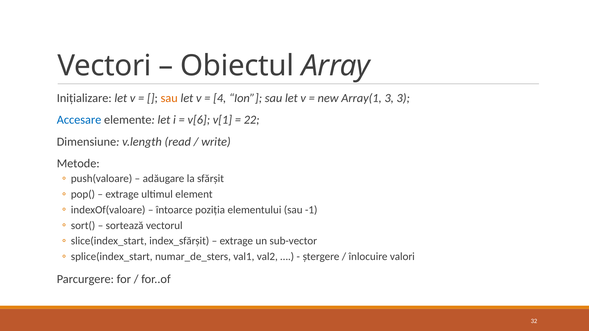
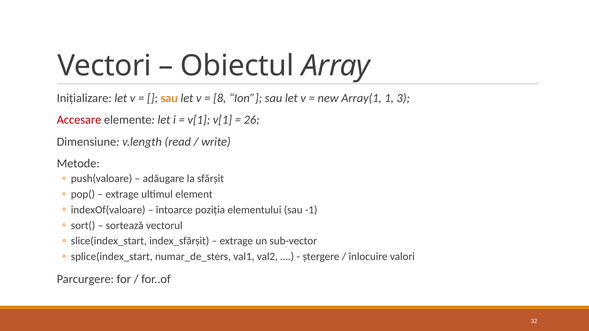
4: 4 -> 8 (220, 98)
Array(1 3: 3 -> 1 (389, 98)
Accesare colour: blue -> red (79, 120)
v[6: v[6 -> v[1 (199, 120)
22: 22 -> 26 (252, 120)
